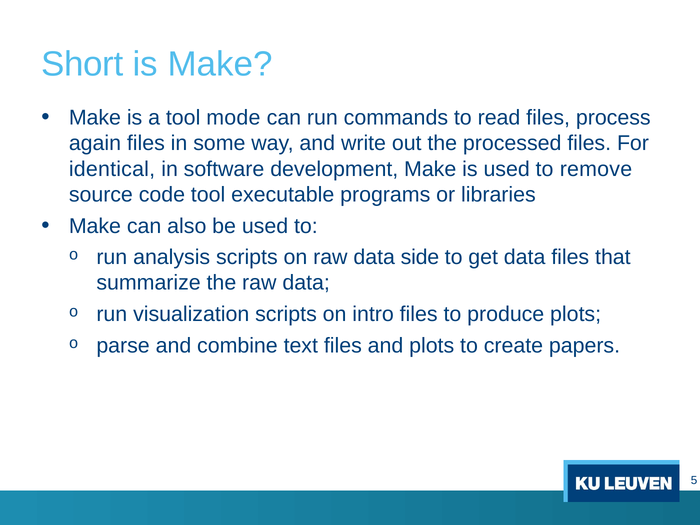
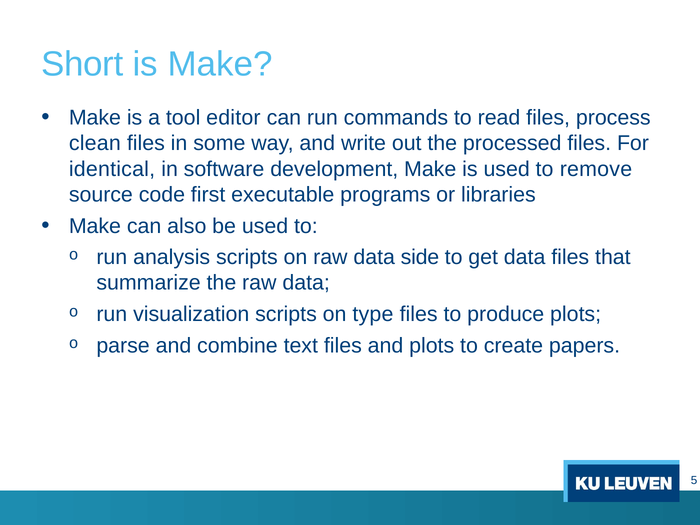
mode: mode -> editor (233, 118)
again: again -> clean (95, 143)
code tool: tool -> first (208, 195)
intro: intro -> type (373, 314)
